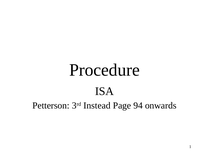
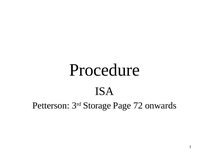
Instead: Instead -> Storage (97, 105)
94: 94 -> 72 (138, 105)
